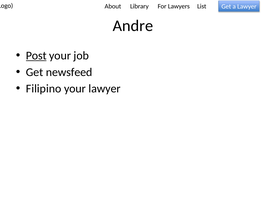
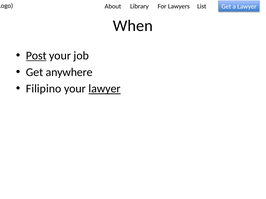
Andre: Andre -> When (133, 26)
newsfeed: newsfeed -> anywhere (69, 72)
lawyer underline: none -> present (105, 89)
